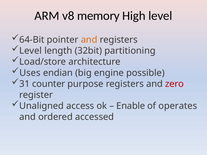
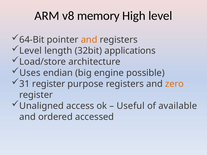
partitioning: partitioning -> applications (130, 51)
31 counter: counter -> register (49, 84)
zero colour: red -> orange (174, 84)
Enable: Enable -> Useful (131, 106)
operates: operates -> available (178, 106)
